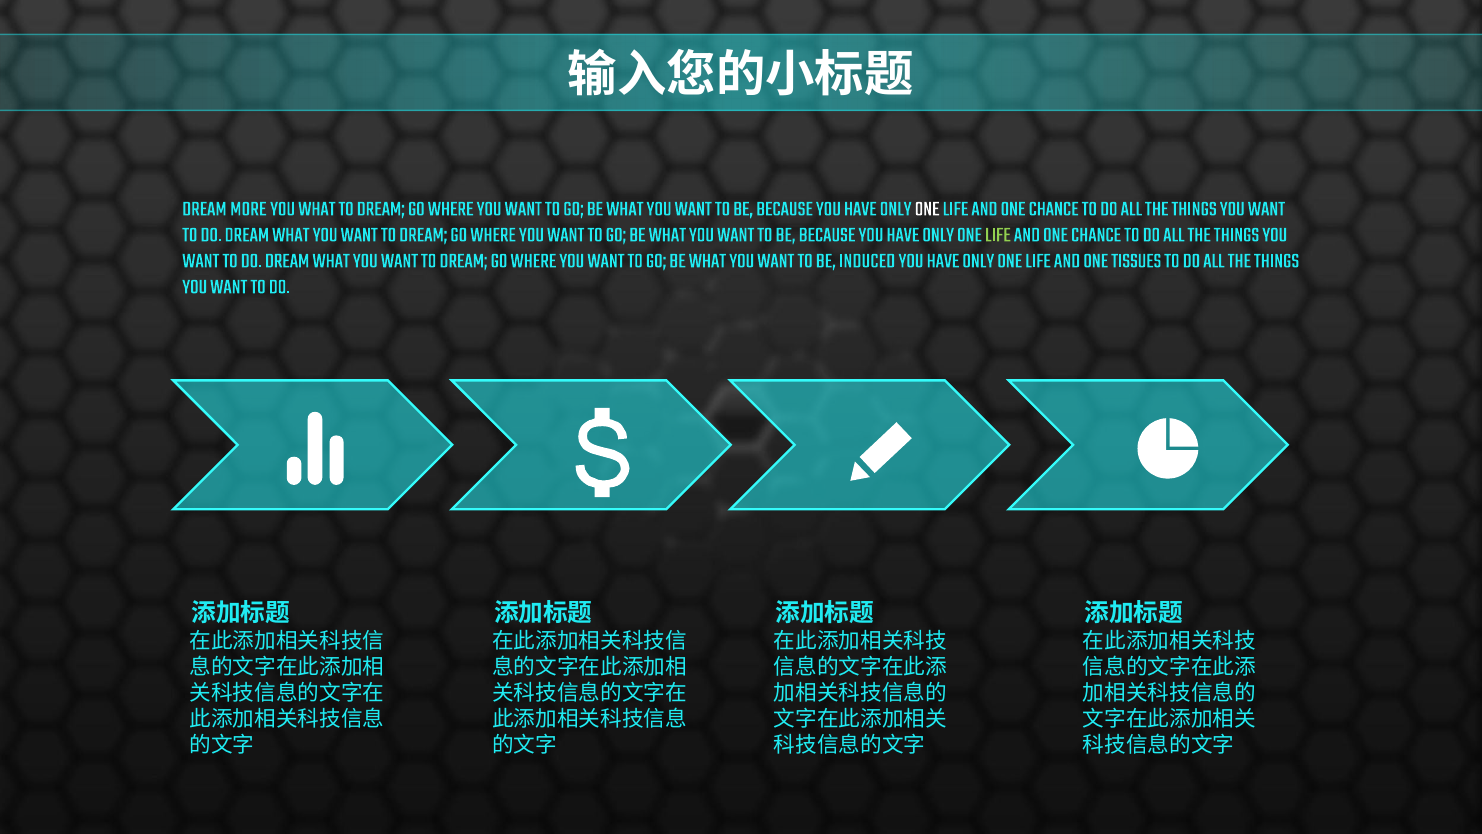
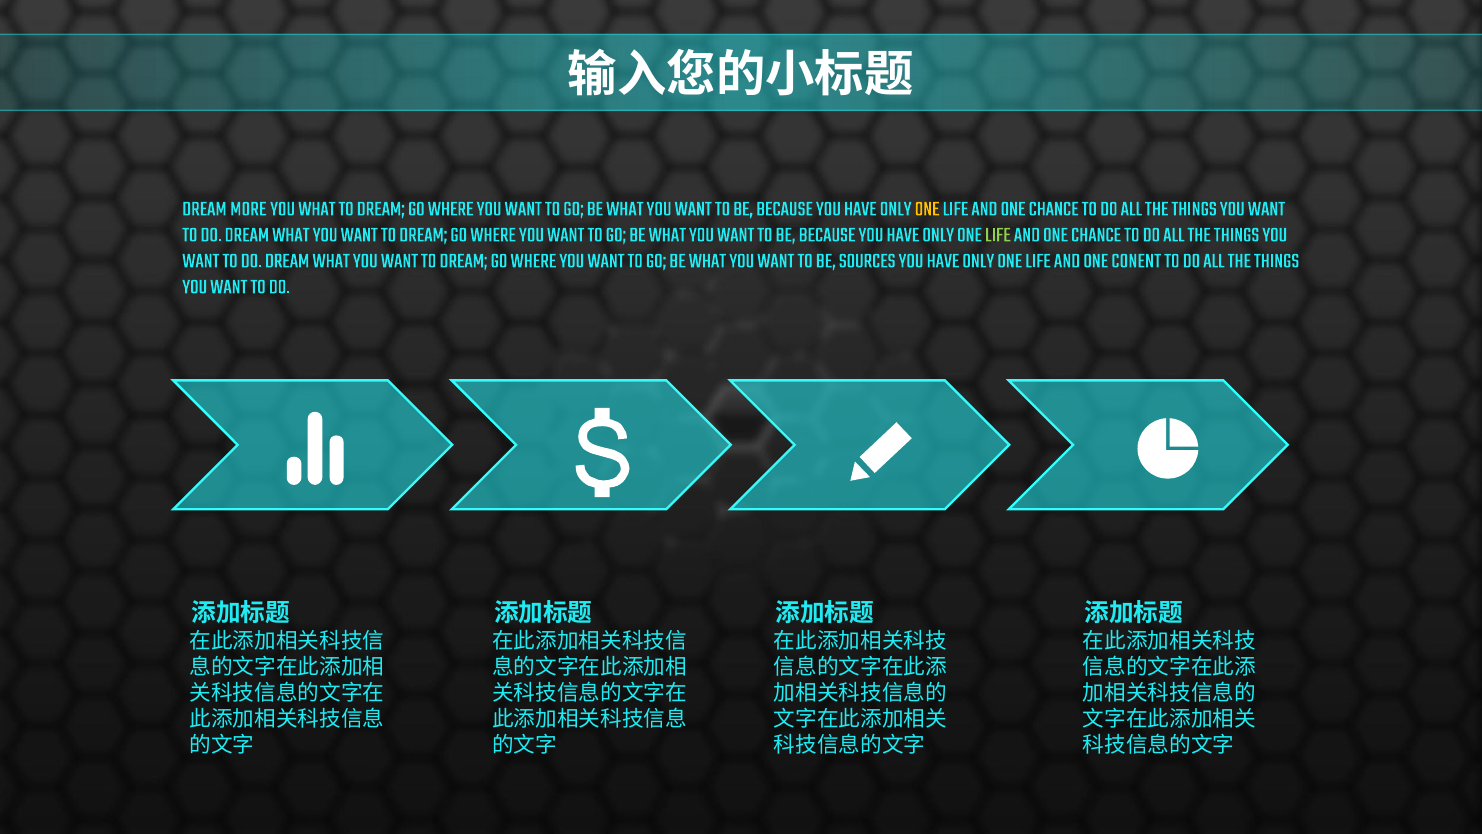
ONE colour: white -> yellow (927, 208)
INDUCED: INDUCED -> SOURCES (867, 260)
TISSUES: TISSUES -> CONENT (1136, 260)
